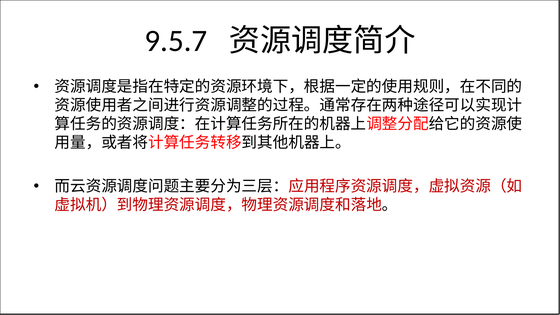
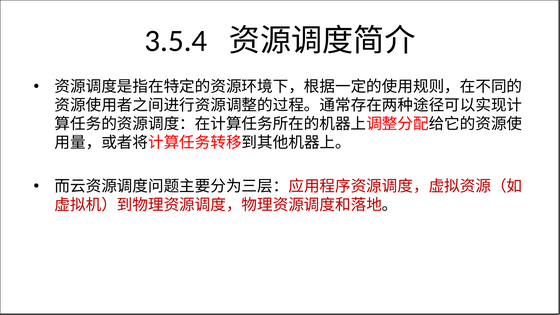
9.5.7: 9.5.7 -> 3.5.4 (176, 41)
